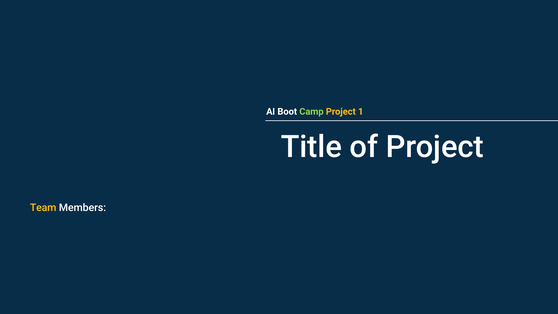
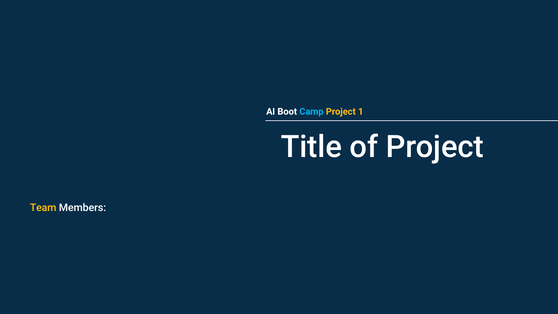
Camp colour: light green -> light blue (311, 112)
